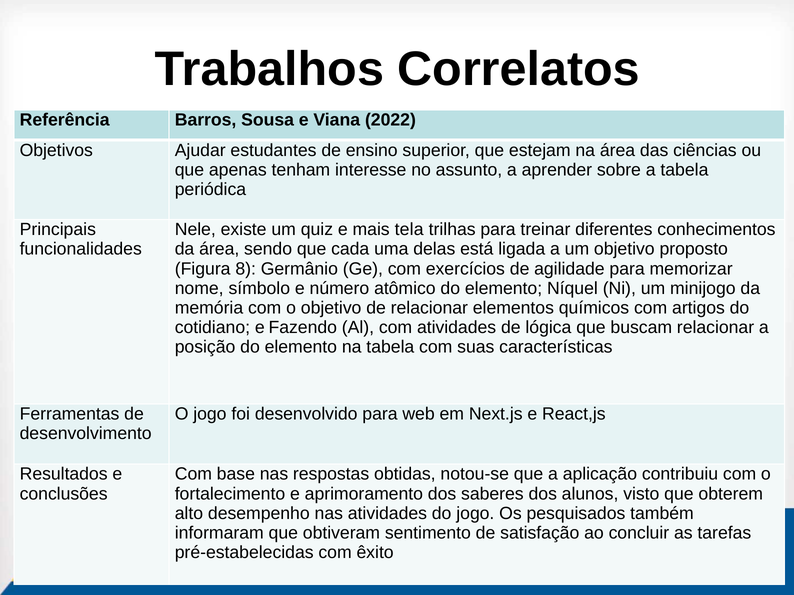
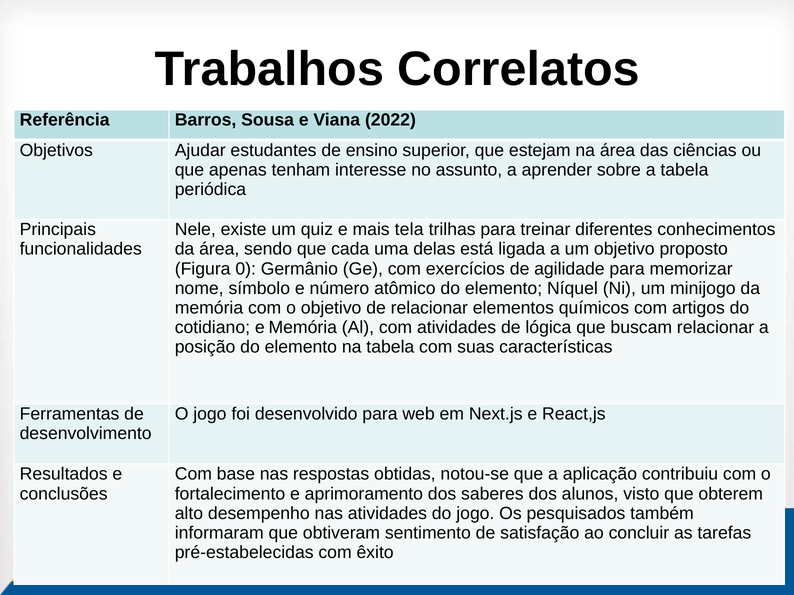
8: 8 -> 0 (246, 269)
e Fazendo: Fazendo -> Memória (303, 328)
